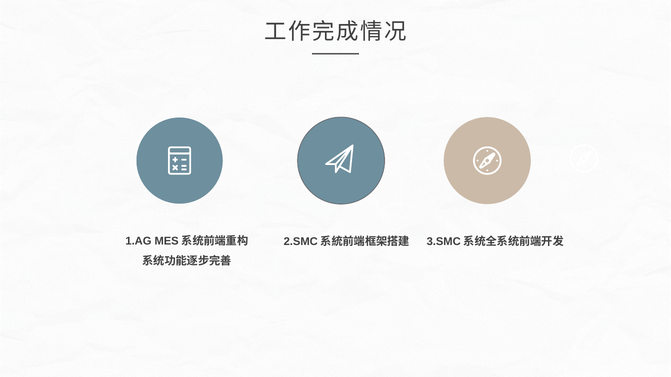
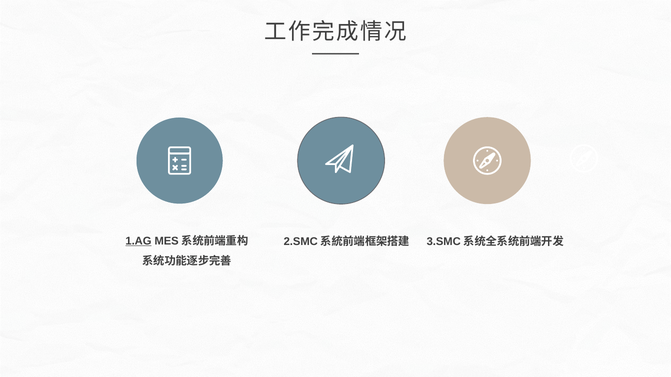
1.AG underline: none -> present (138, 241)
